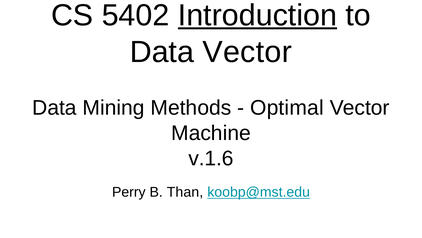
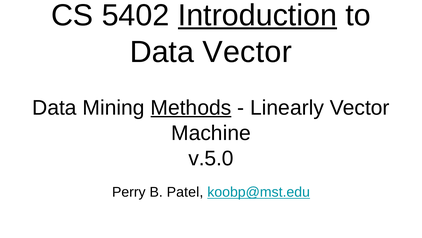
Methods underline: none -> present (191, 107)
Optimal: Optimal -> Linearly (287, 107)
v.1.6: v.1.6 -> v.5.0 (211, 158)
Than: Than -> Patel (185, 192)
